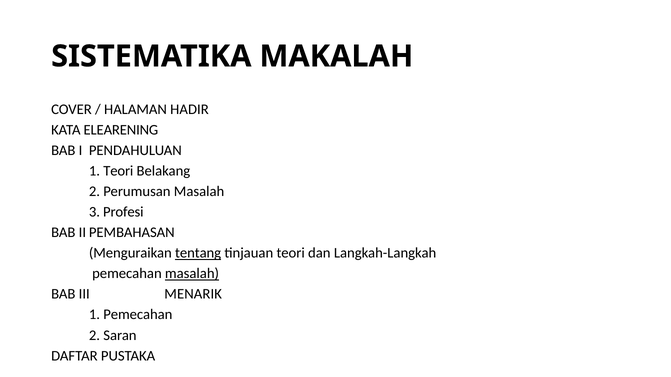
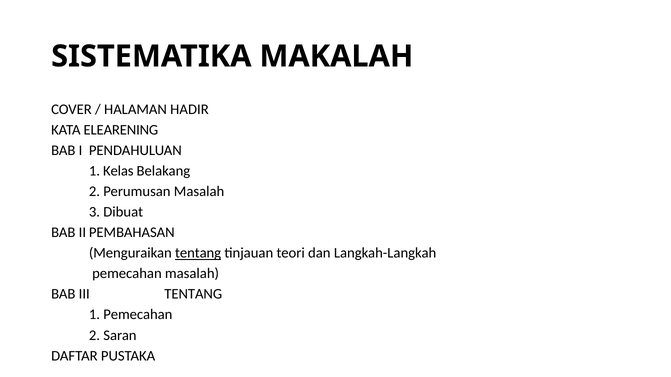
1 Teori: Teori -> Kelas (118, 171)
Profesi: Profesi -> Dibuat (123, 212)
masalah underline: present -> none (192, 274)
III MENARIK: MENARIK -> TENTANG (193, 294)
